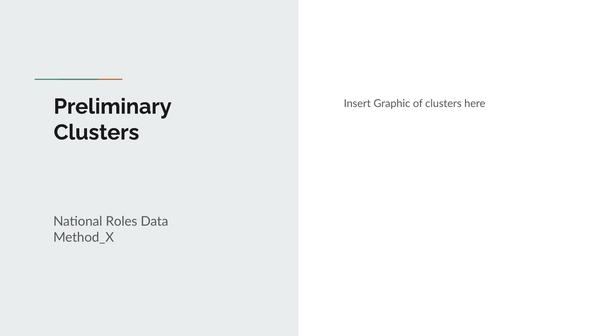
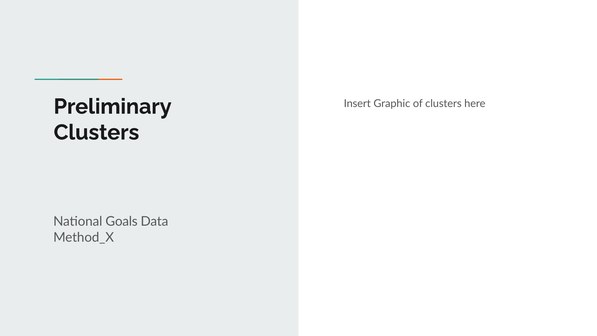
Roles: Roles -> Goals (122, 221)
